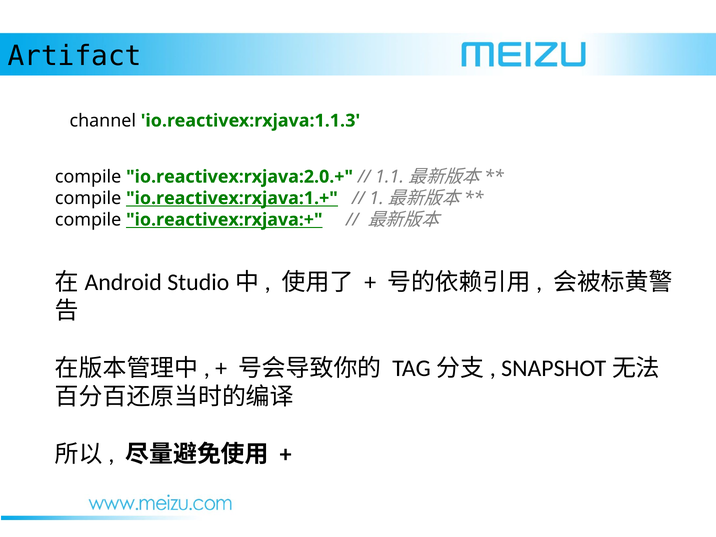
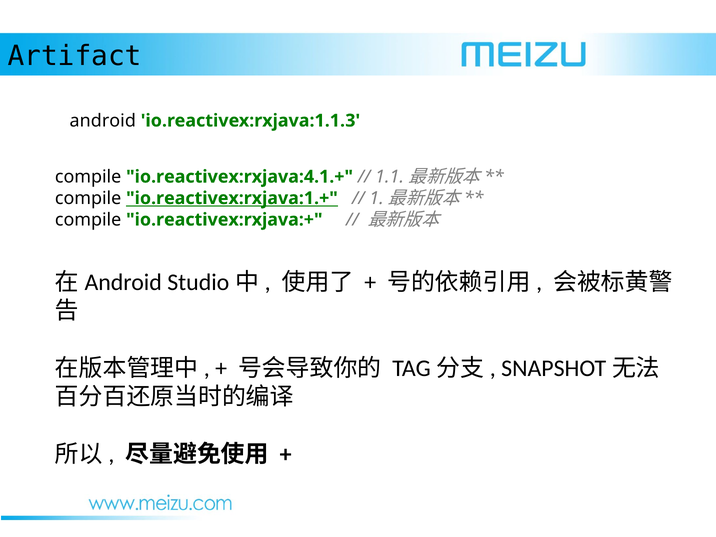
channel: channel -> android (103, 121)
io.reactivex:rxjava:2.0.+: io.reactivex:rxjava:2.0.+ -> io.reactivex:rxjava:4.1.+ (240, 177)
io.reactivex:rxjava:+ underline: present -> none (224, 220)
